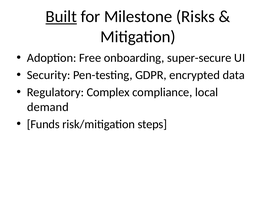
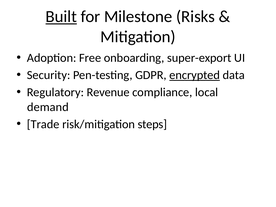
super-secure: super-secure -> super-export (199, 58)
encrypted underline: none -> present (195, 75)
Complex: Complex -> Revenue (108, 92)
Funds: Funds -> Trade (43, 124)
